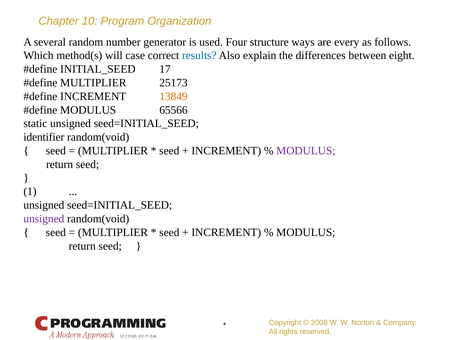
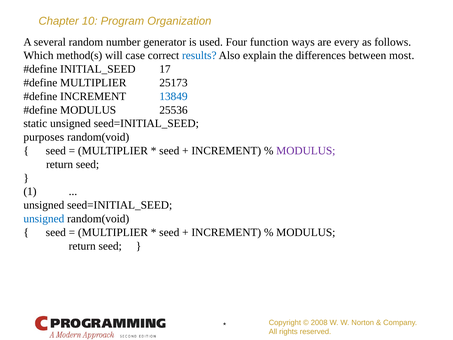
structure: structure -> function (269, 42)
eight: eight -> most (402, 56)
13849 colour: orange -> blue (173, 96)
65566: 65566 -> 25536 (173, 110)
identifier: identifier -> purposes (44, 137)
unsigned colour: purple -> blue (44, 219)
